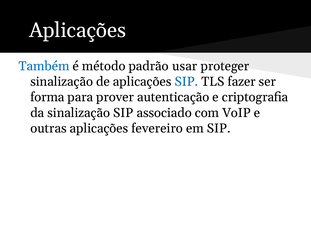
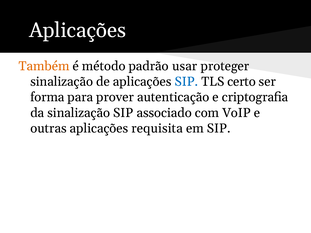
Também colour: blue -> orange (44, 66)
fazer: fazer -> certo (242, 82)
fevereiro: fevereiro -> requisita (157, 128)
